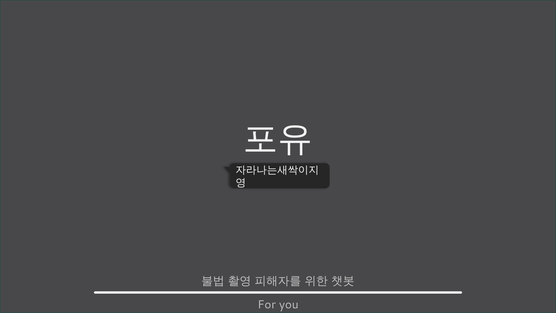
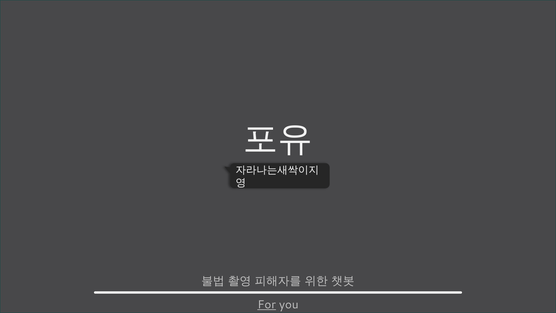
For underline: none -> present (267, 304)
